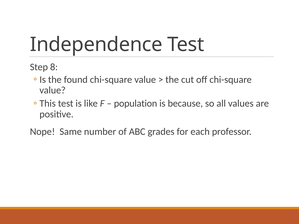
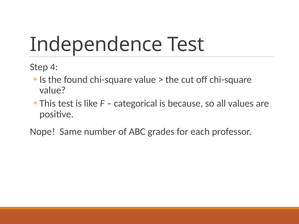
8: 8 -> 4 (54, 67)
population: population -> categorical (136, 104)
